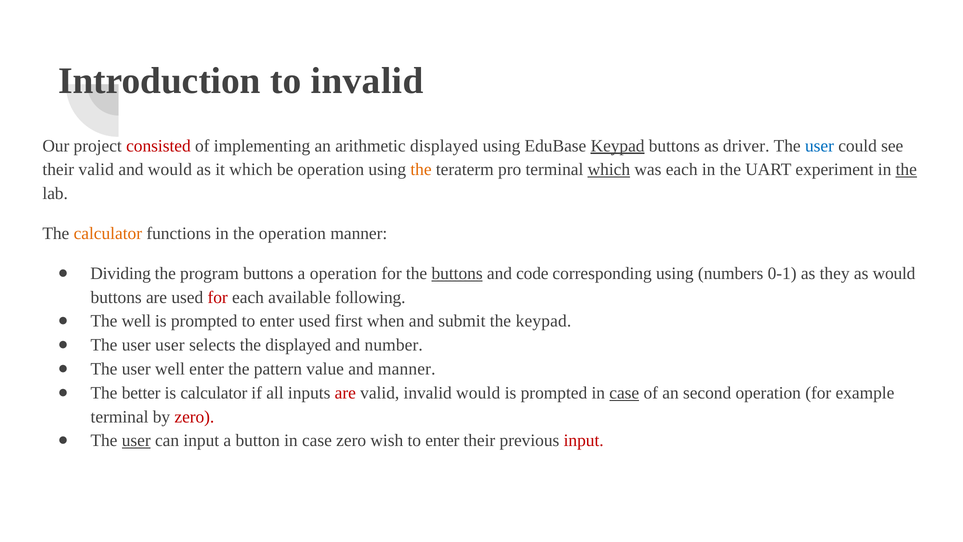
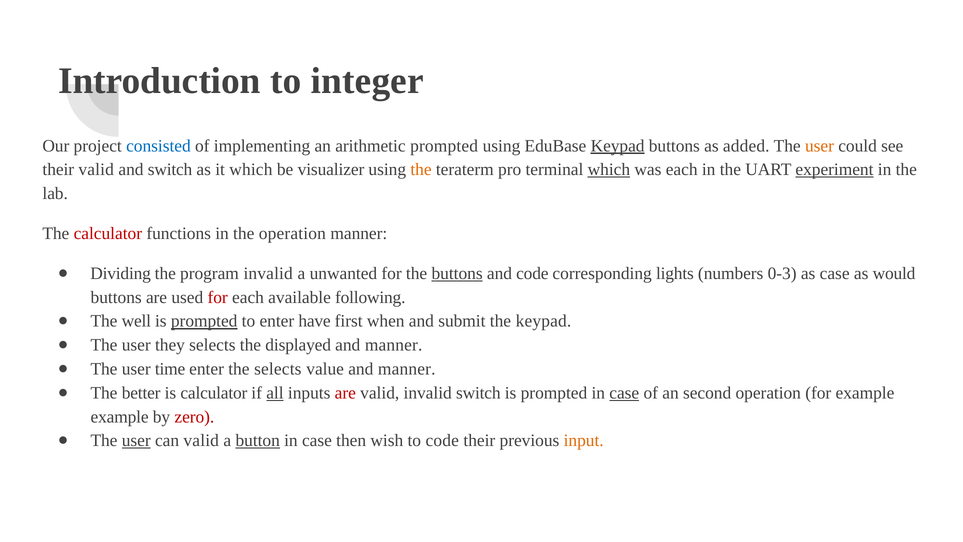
to invalid: invalid -> integer (367, 81)
consisted colour: red -> blue (158, 146)
arithmetic displayed: displayed -> prompted (444, 146)
driver: driver -> added (746, 146)
user colour: blue -> orange (819, 146)
and would: would -> switch (170, 170)
be operation: operation -> visualizer (331, 170)
experiment underline: none -> present (834, 170)
the underline: present -> none (906, 170)
calculator colour: orange -> red (108, 233)
program buttons: buttons -> invalid (268, 273)
a operation: operation -> unwanted (343, 273)
corresponding using: using -> lights (675, 273)
0-1: 0-1 -> 0-3 (782, 273)
as they: they -> case (835, 273)
prompted underline: none -> present (204, 321)
enter used: used -> have (315, 321)
user user: user -> they (170, 345)
number: number -> manner (394, 345)
user well: well -> time (170, 369)
the pattern: pattern -> selects (278, 369)
all underline: none -> present (275, 393)
invalid would: would -> switch (478, 393)
terminal: terminal -> example (120, 417)
can input: input -> valid (201, 440)
button underline: none -> present (258, 440)
case zero: zero -> then (351, 440)
wish to enter: enter -> code (442, 440)
input colour: red -> orange (584, 440)
